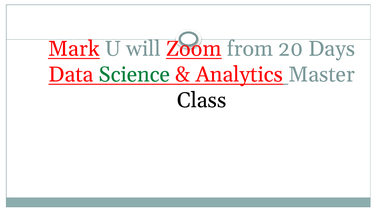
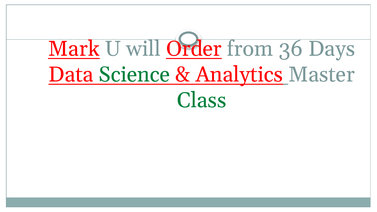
Zoom: Zoom -> Order (194, 49)
20: 20 -> 36 (291, 49)
Class colour: black -> green (202, 100)
